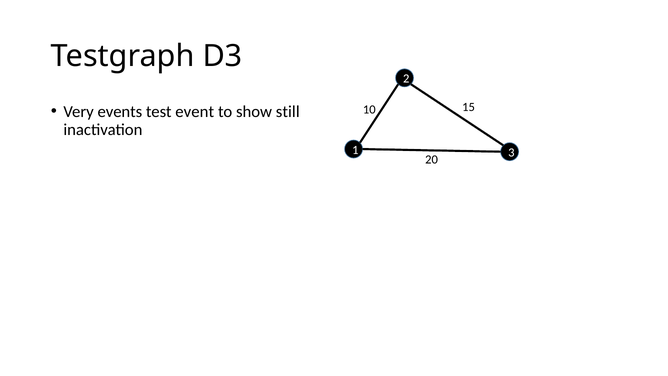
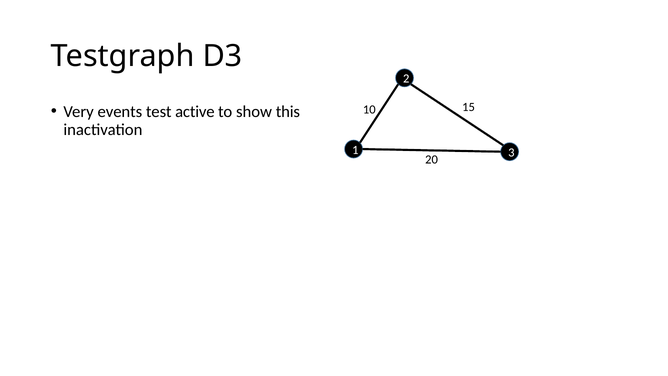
event: event -> active (195, 111)
still: still -> this (288, 111)
